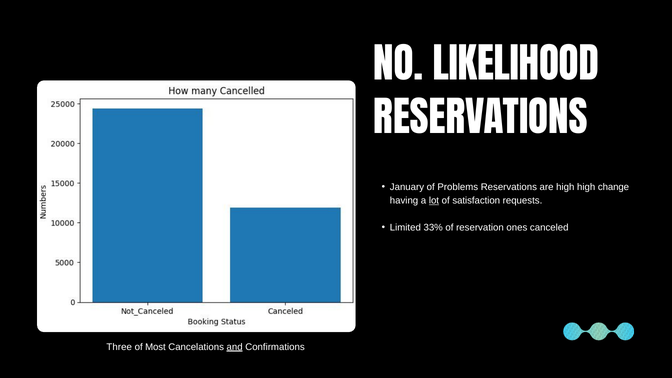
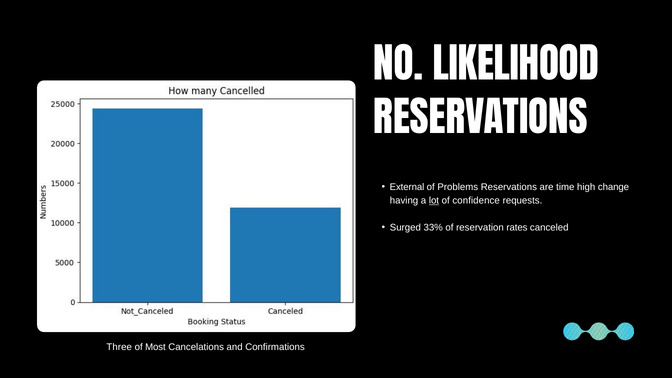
January: January -> External (407, 187)
are high: high -> time (565, 187)
satisfaction: satisfaction -> confidence (476, 201)
Limited: Limited -> Surged (405, 228)
ones: ones -> rates (517, 228)
and underline: present -> none (235, 347)
